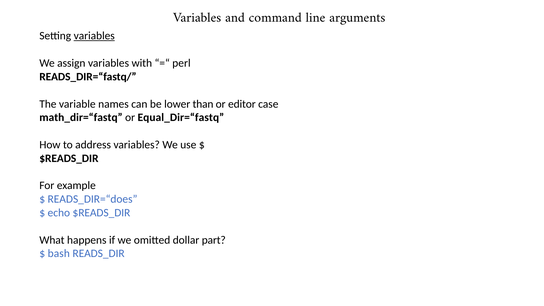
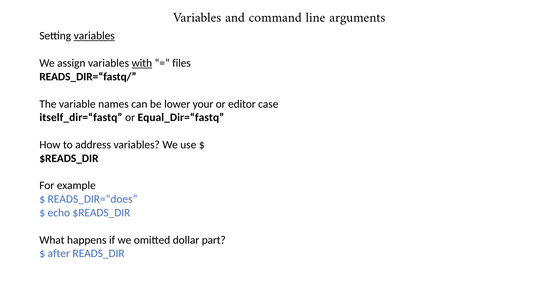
with underline: none -> present (142, 63)
perl: perl -> files (182, 63)
than: than -> your (203, 104)
math_dir=“fastq: math_dir=“fastq -> itself_dir=“fastq (81, 118)
bash: bash -> after (59, 254)
